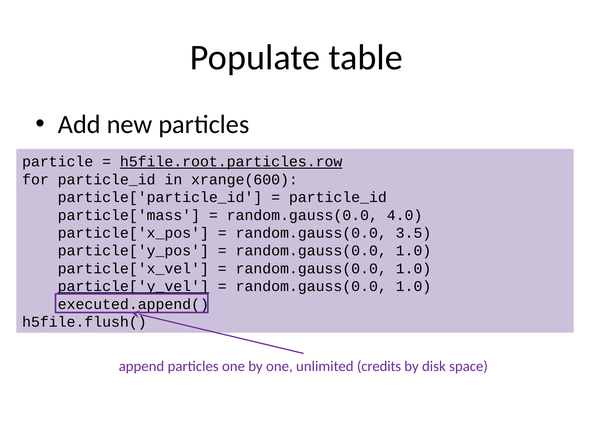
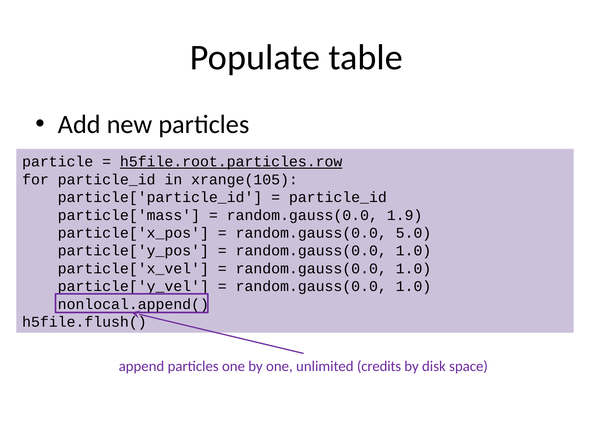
xrange(600: xrange(600 -> xrange(105 (245, 179)
4.0: 4.0 -> 1.9 (405, 215)
3.5: 3.5 -> 5.0 (414, 233)
particle['y_vel underline: present -> none (133, 286)
executed.append(: executed.append( -> nonlocal.append( (133, 304)
